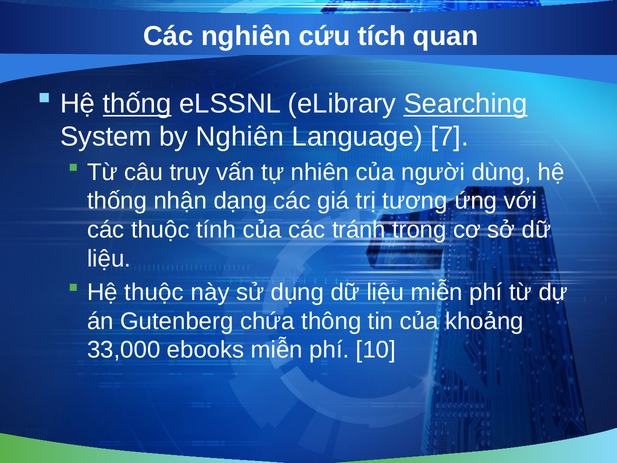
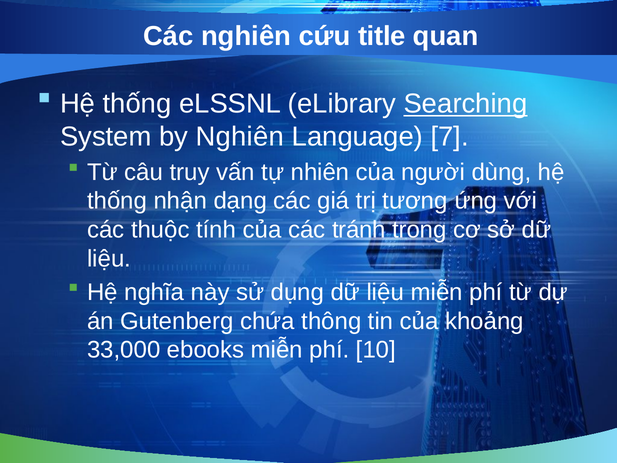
tích: tích -> title (382, 36)
thống underline: present -> none (137, 104)
Hệ thuộc: thuộc -> nghĩa (154, 292)
